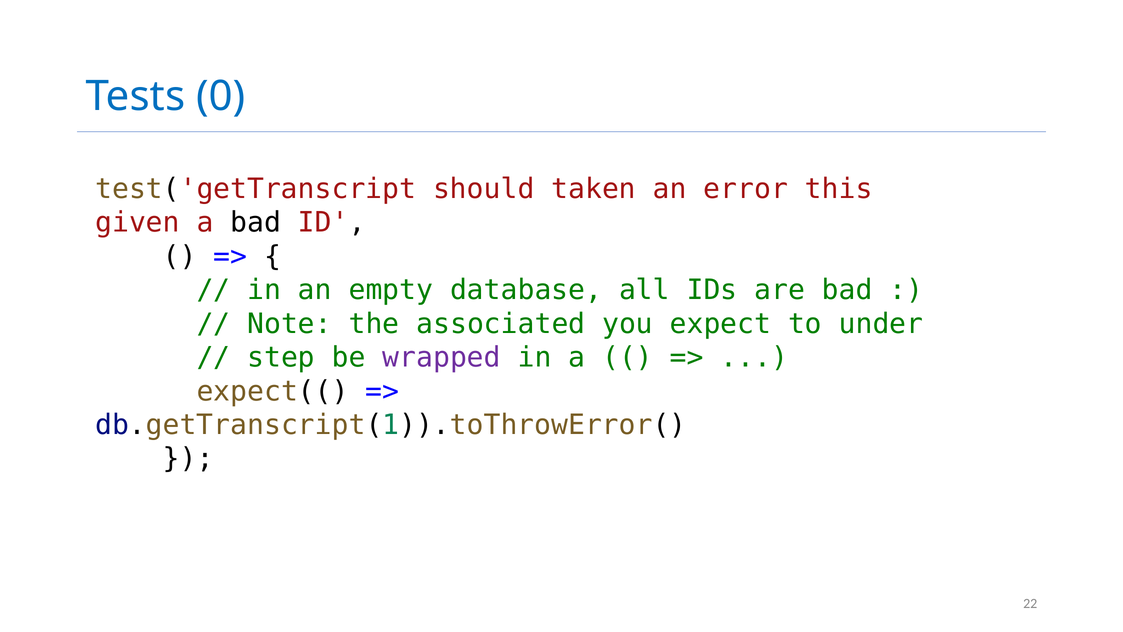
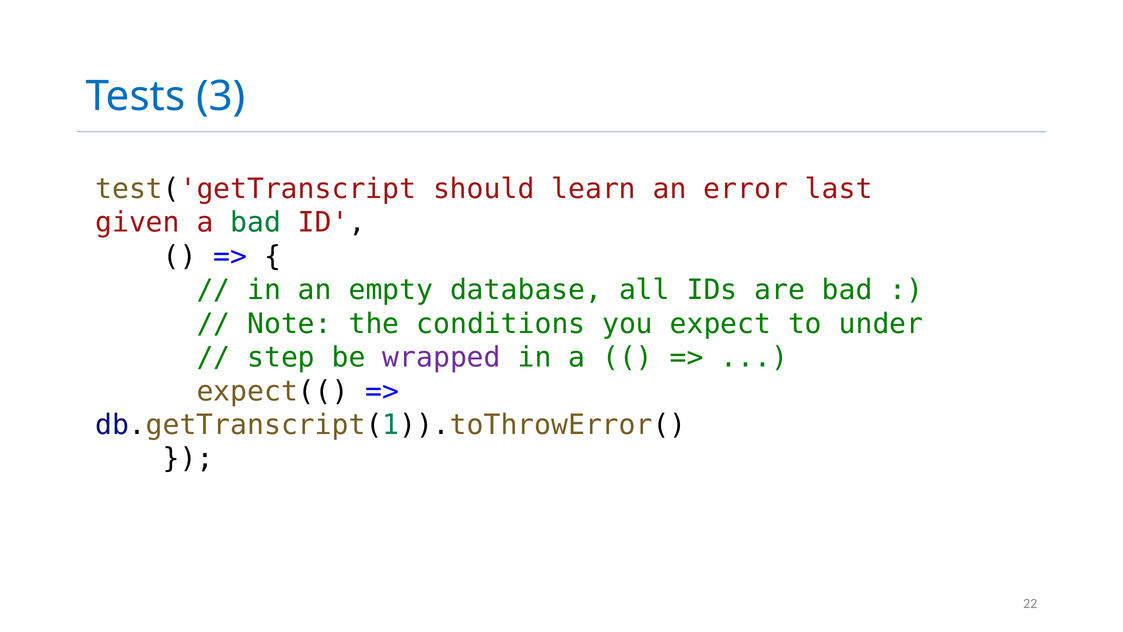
0: 0 -> 3 (221, 97)
taken: taken -> learn (594, 189)
this: this -> last (839, 189)
bad colour: black -> green (256, 223)
associated: associated -> conditions (501, 324)
